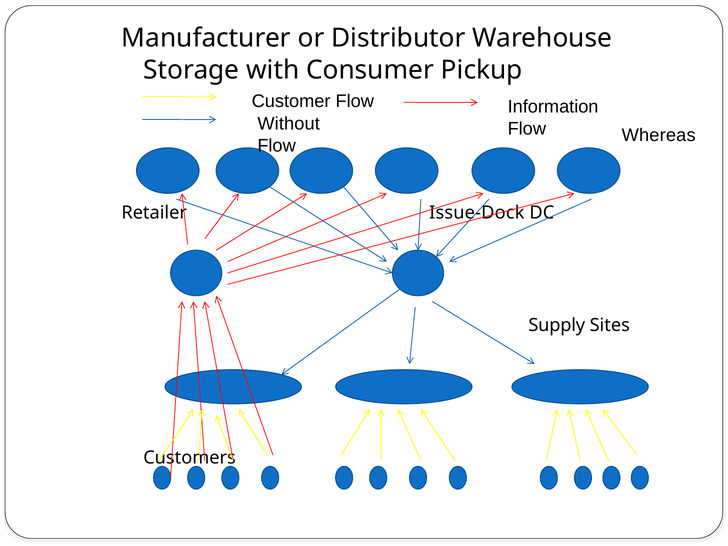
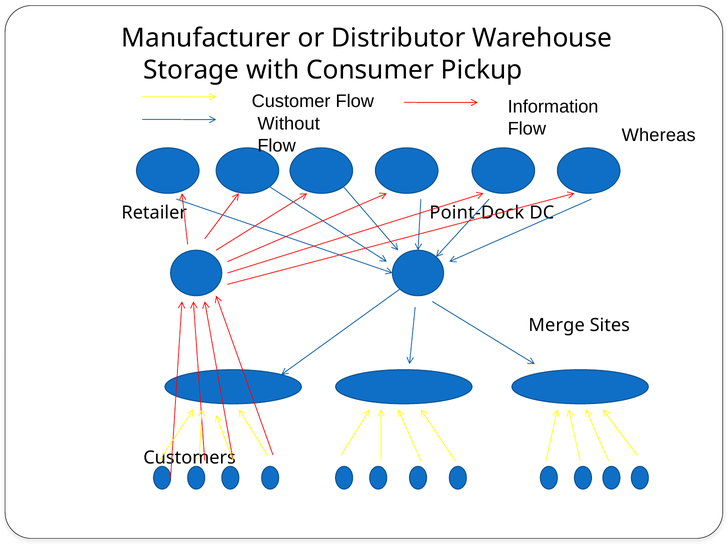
Issue-Dock: Issue-Dock -> Point-Dock (477, 213)
Supply: Supply -> Merge (557, 325)
